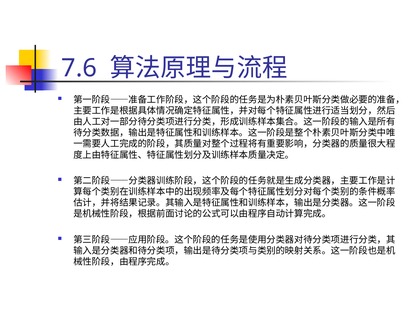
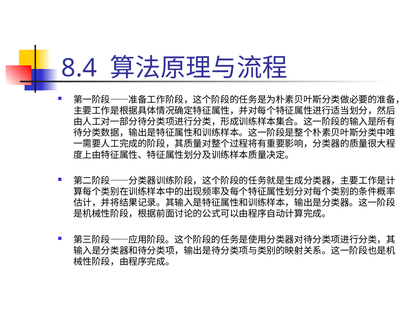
7.6: 7.6 -> 8.4 (79, 68)
